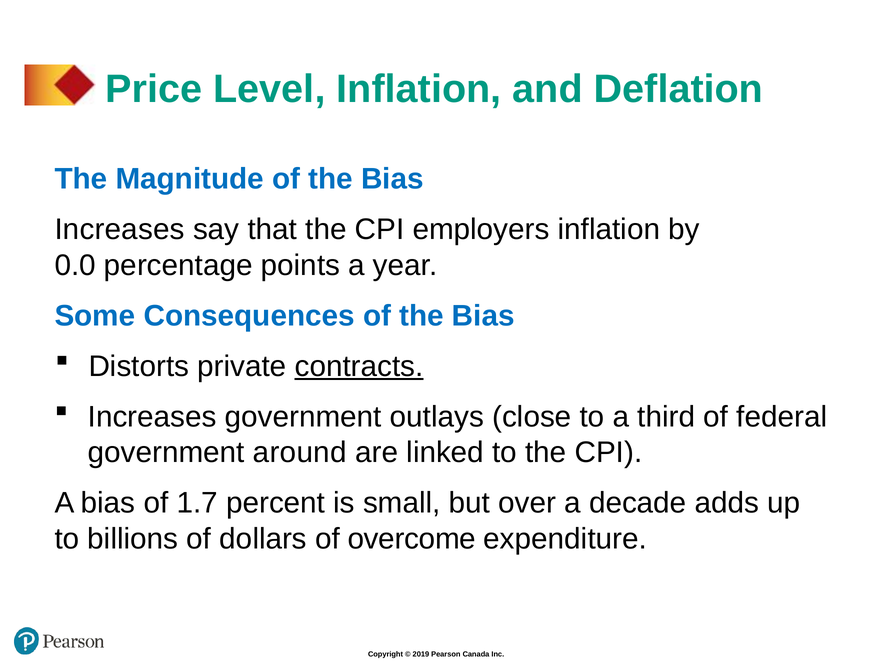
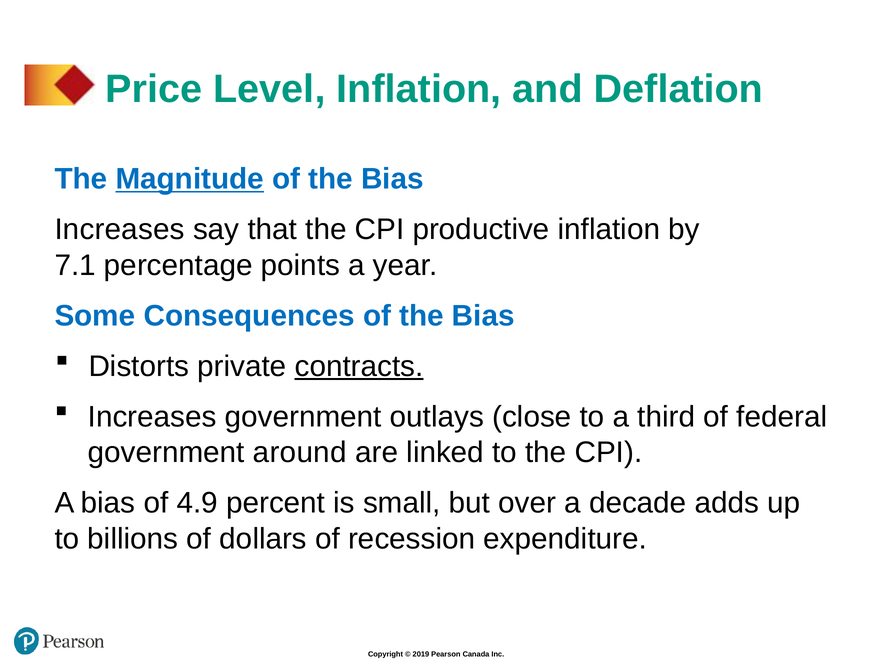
Magnitude underline: none -> present (190, 179)
employers: employers -> productive (481, 229)
0.0: 0.0 -> 7.1 (75, 265)
1.7: 1.7 -> 4.9 (197, 503)
overcome: overcome -> recession (412, 538)
